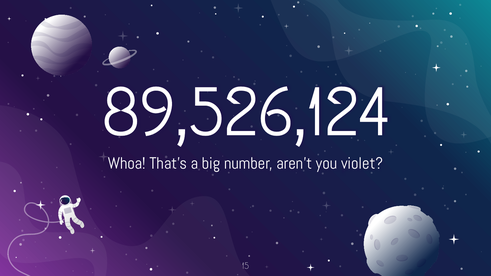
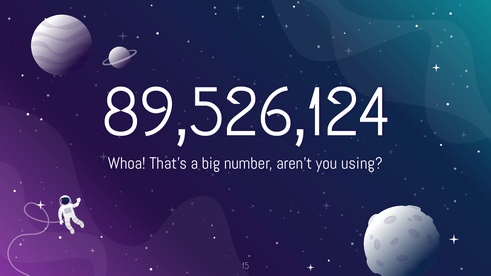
violet: violet -> using (362, 163)
